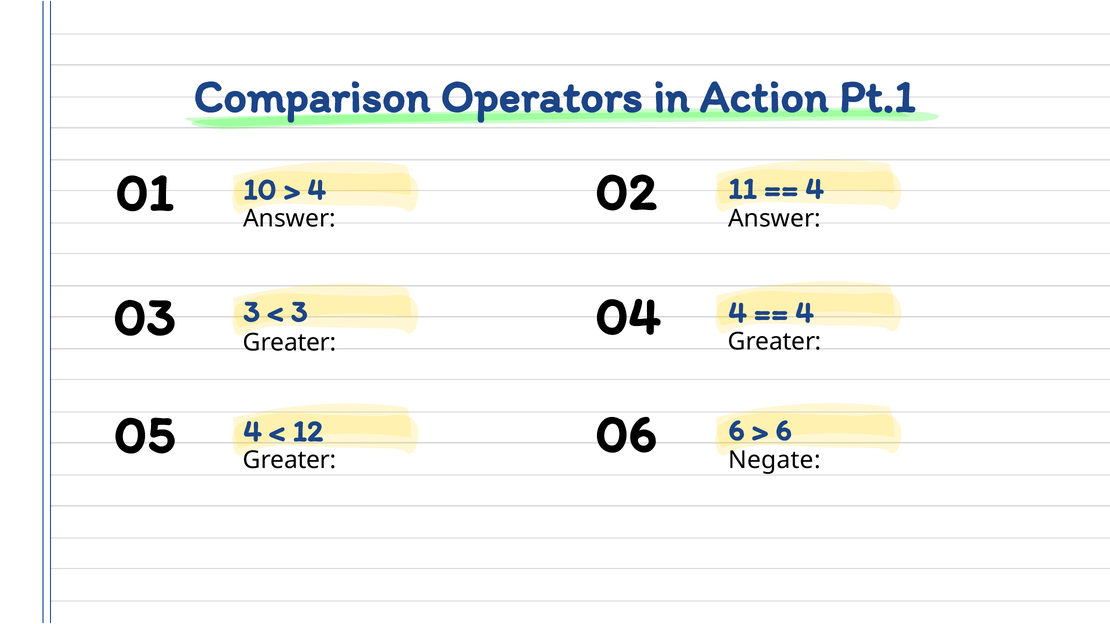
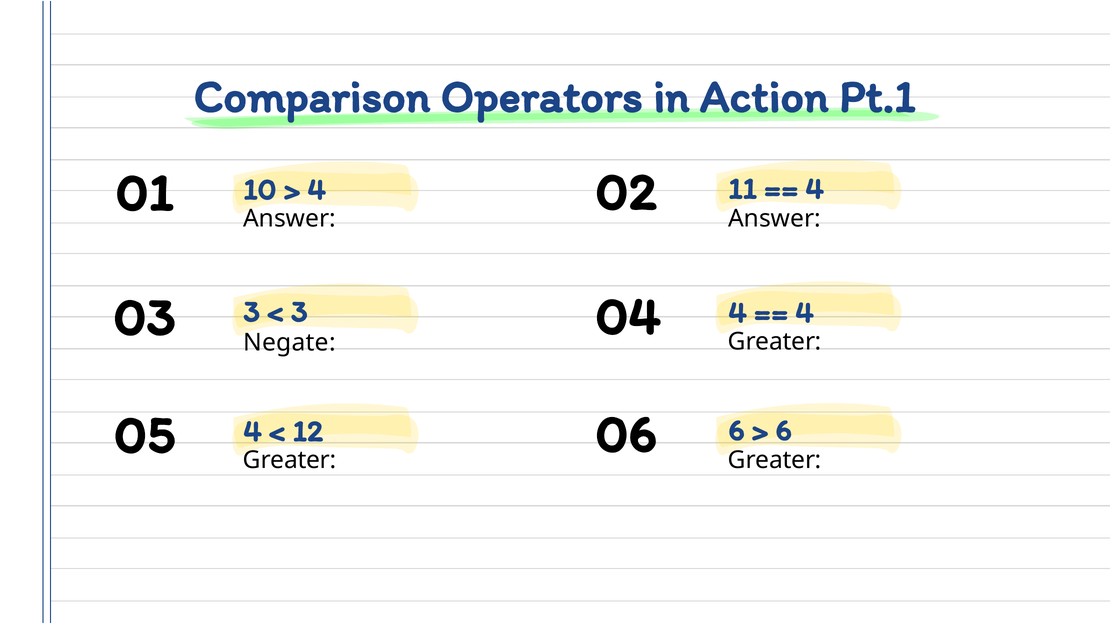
Greater: Greater -> Negate (289, 343)
Negate: Negate -> Greater (775, 460)
